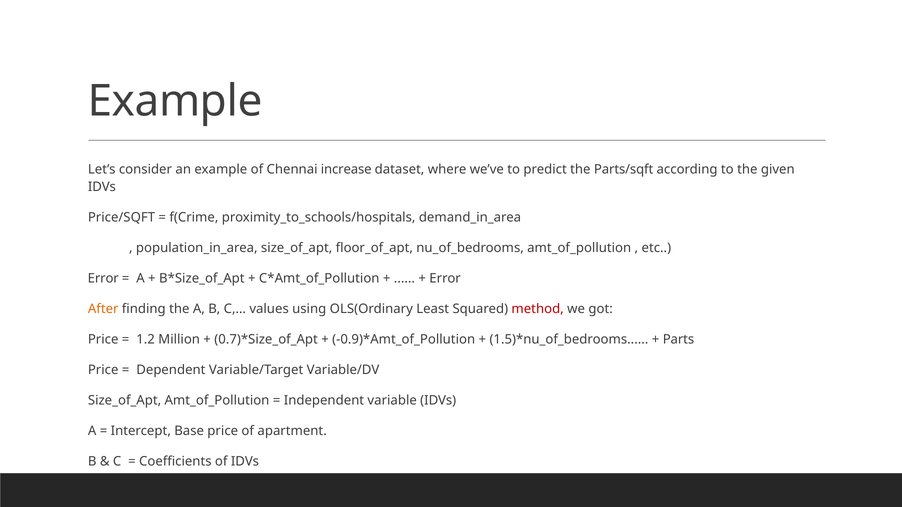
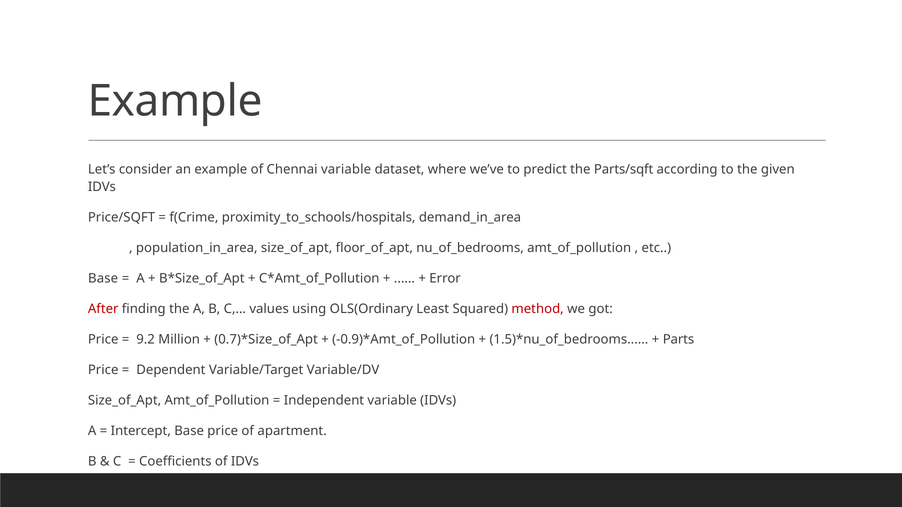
Chennai increase: increase -> variable (346, 170)
Error: Error -> Base (103, 279)
After colour: orange -> red (103, 309)
1.2: 1.2 -> 9.2 (146, 340)
